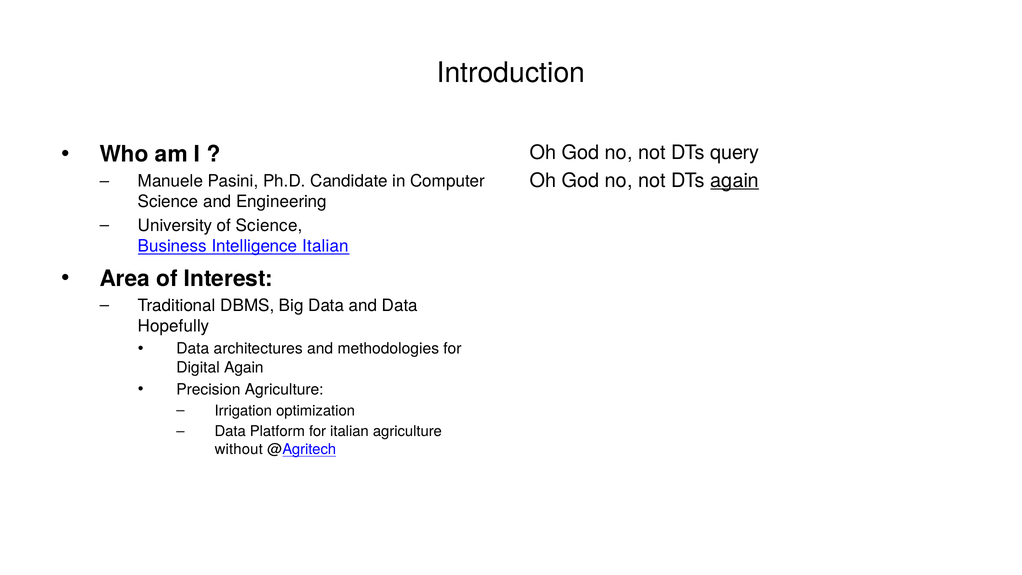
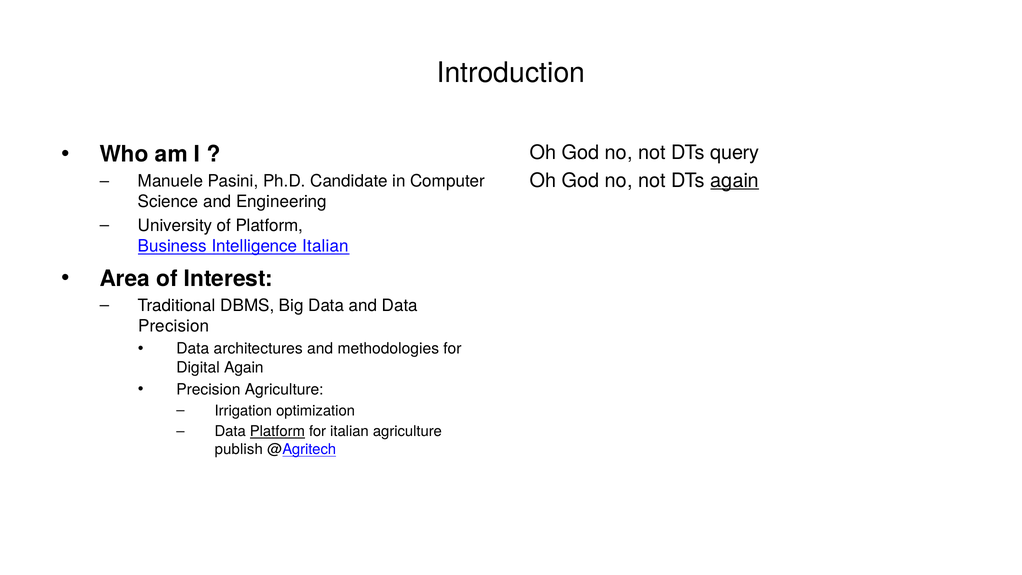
of Science: Science -> Platform (269, 226)
Hopefully: Hopefully -> Precision (174, 326)
Platform underline: none -> present (277, 431)
without: without -> publish (239, 449)
